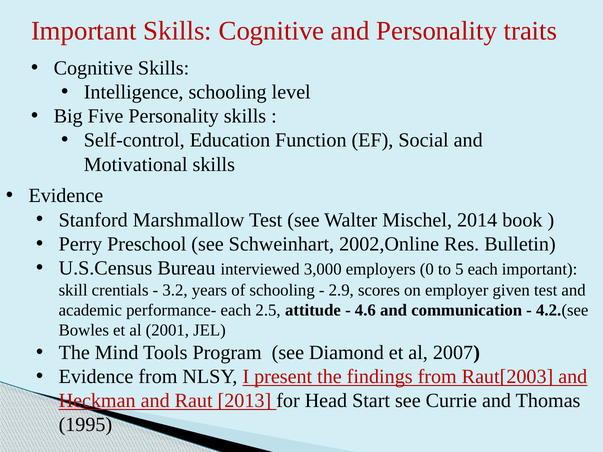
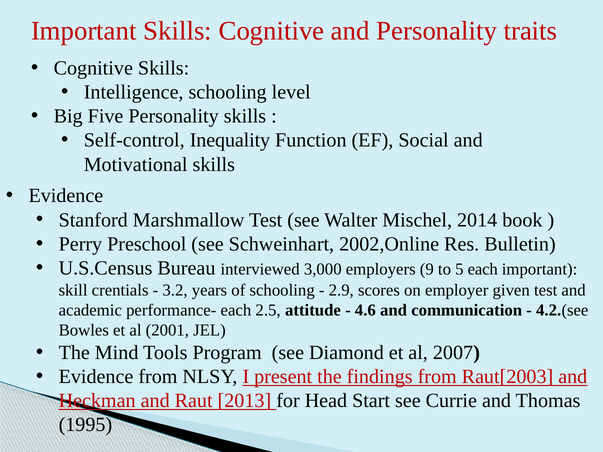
Education: Education -> Inequality (230, 140)
0: 0 -> 9 (427, 269)
